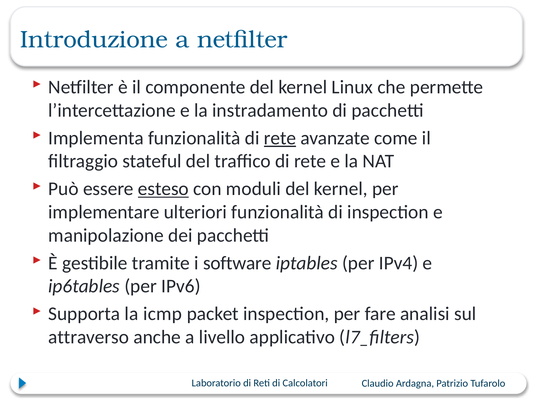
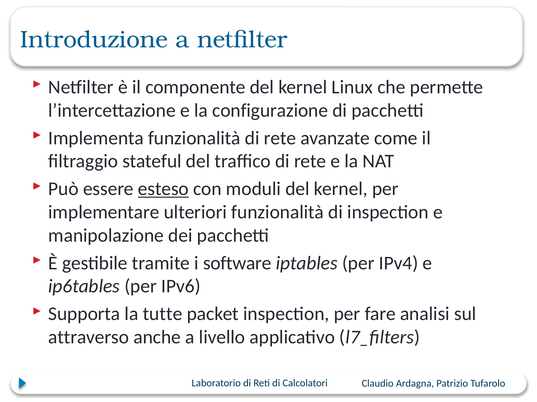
instradamento: instradamento -> configurazione (270, 110)
rete underline: present -> none (280, 138)
icmp: icmp -> tutte (163, 314)
